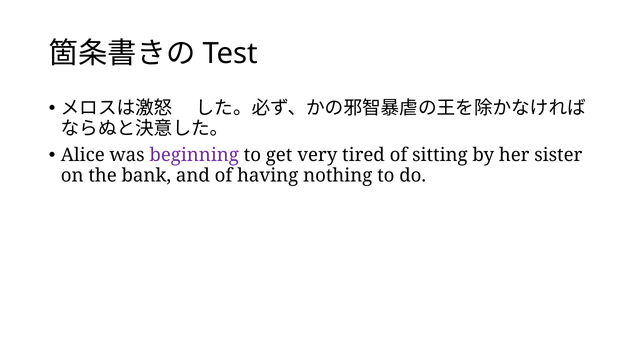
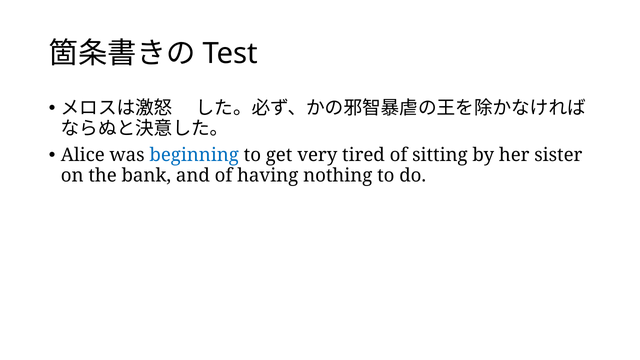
beginning colour: purple -> blue (194, 155)
